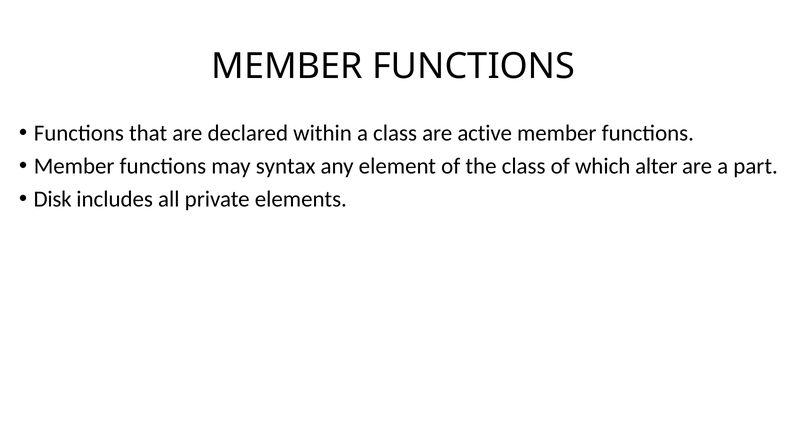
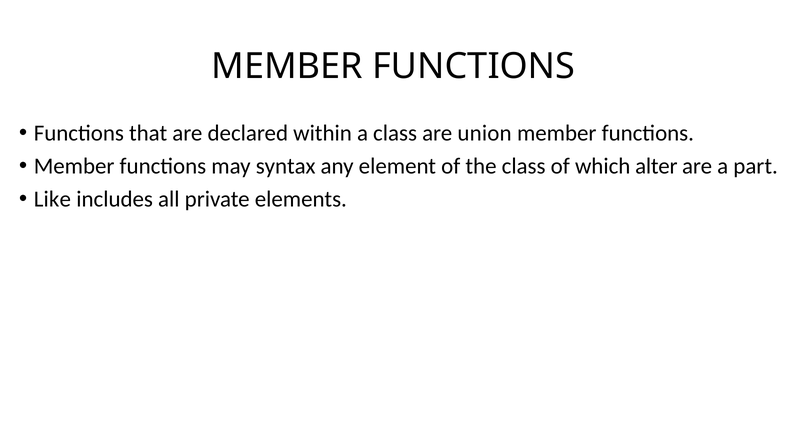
active: active -> union (485, 133)
Disk: Disk -> Like (52, 199)
